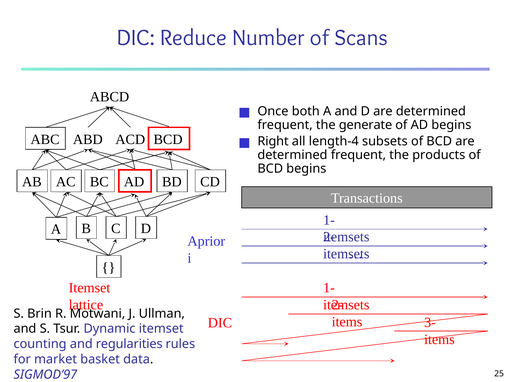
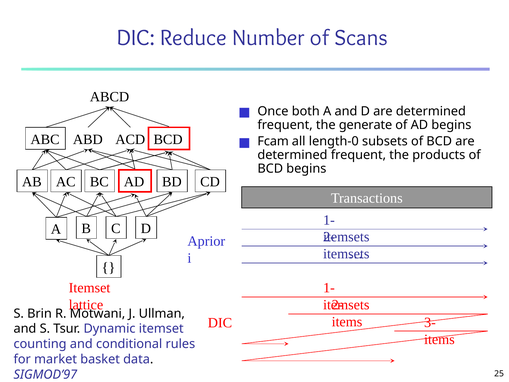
Right: Right -> Fcam (273, 141)
length-4: length-4 -> length-0 (334, 141)
regularities: regularities -> conditional (129, 344)
